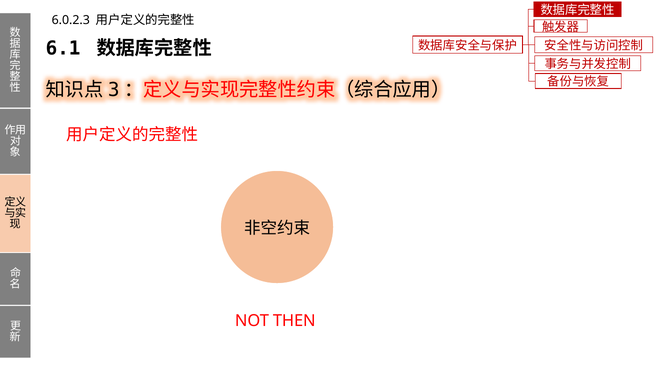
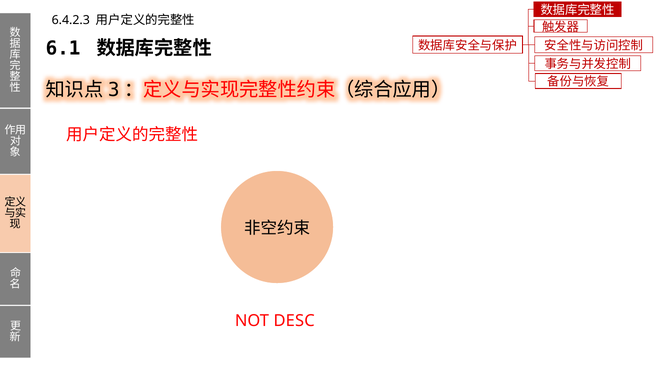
6.0.2.3: 6.0.2.3 -> 6.4.2.3 (71, 20)
THEN: THEN -> DESC (294, 321)
